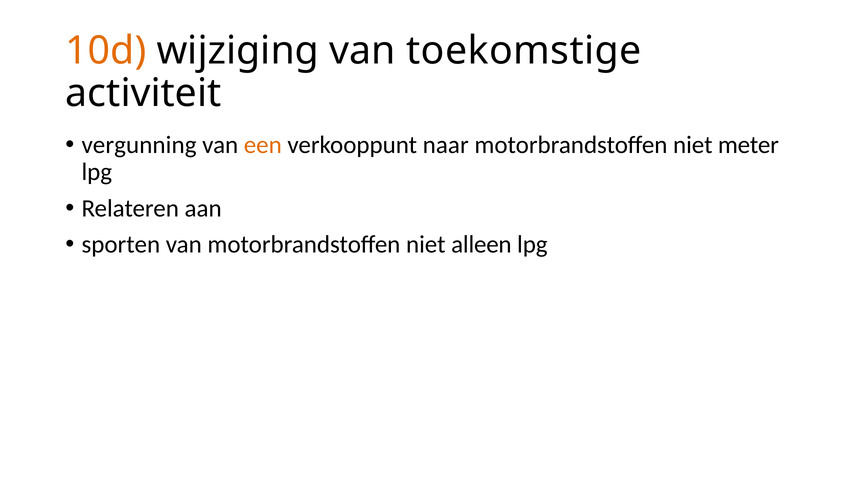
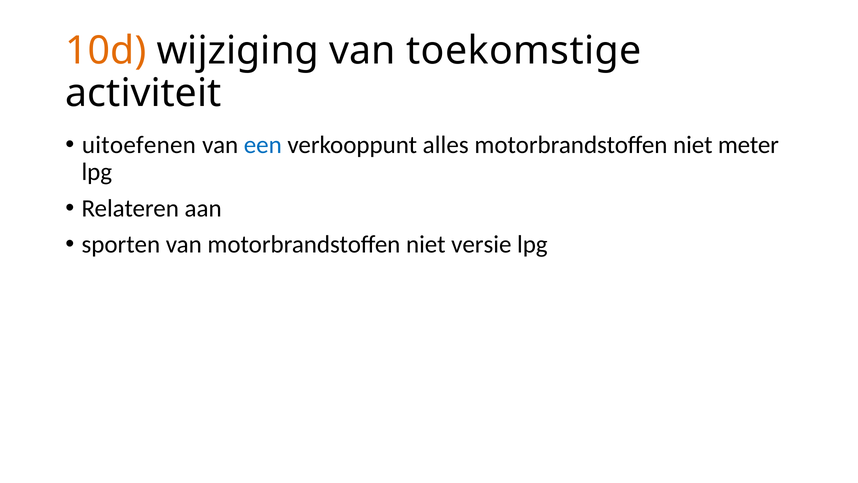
vergunning: vergunning -> uitoefenen (139, 145)
een colour: orange -> blue (263, 145)
naar: naar -> alles (446, 145)
alleen: alleen -> versie (481, 244)
